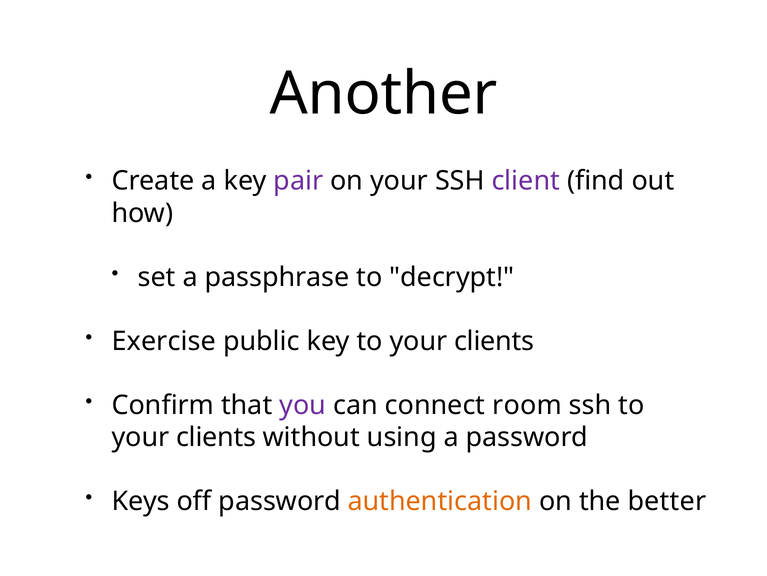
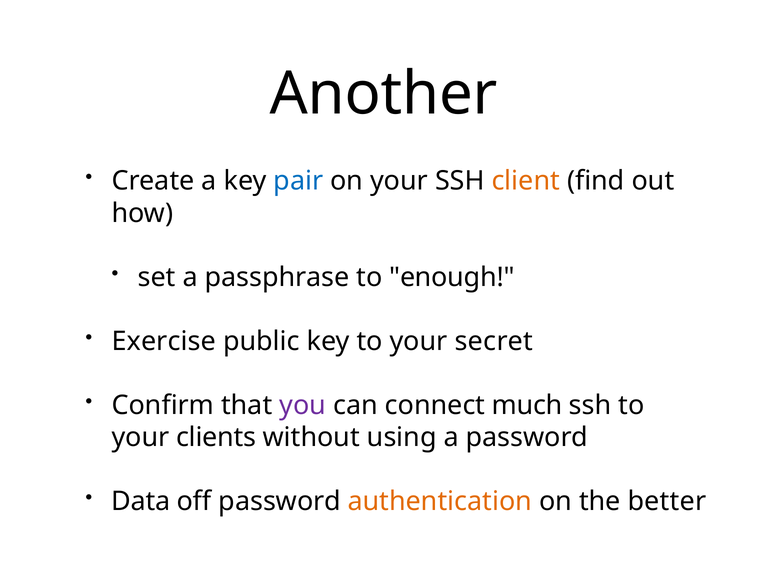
pair colour: purple -> blue (298, 181)
client colour: purple -> orange (526, 181)
decrypt: decrypt -> enough (452, 277)
key to your clients: clients -> secret (494, 341)
room: room -> much (527, 405)
Keys: Keys -> Data (141, 501)
